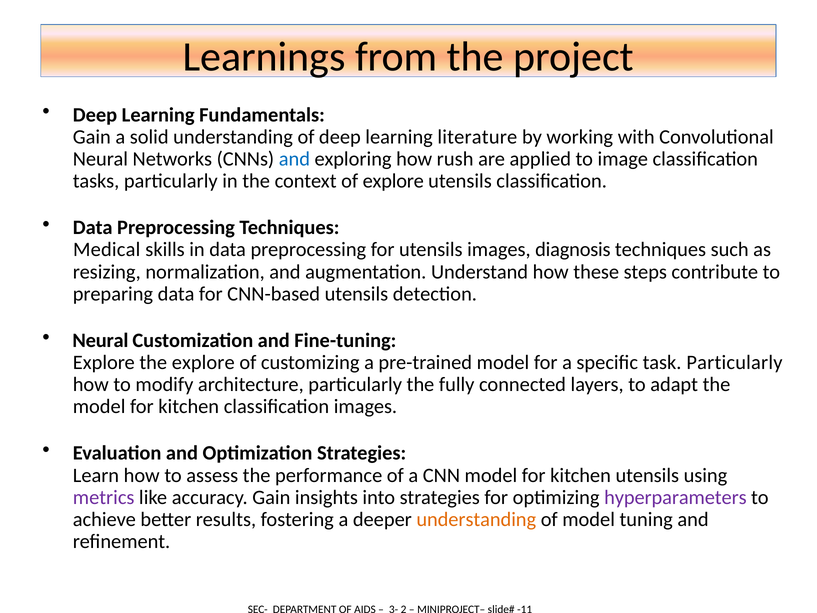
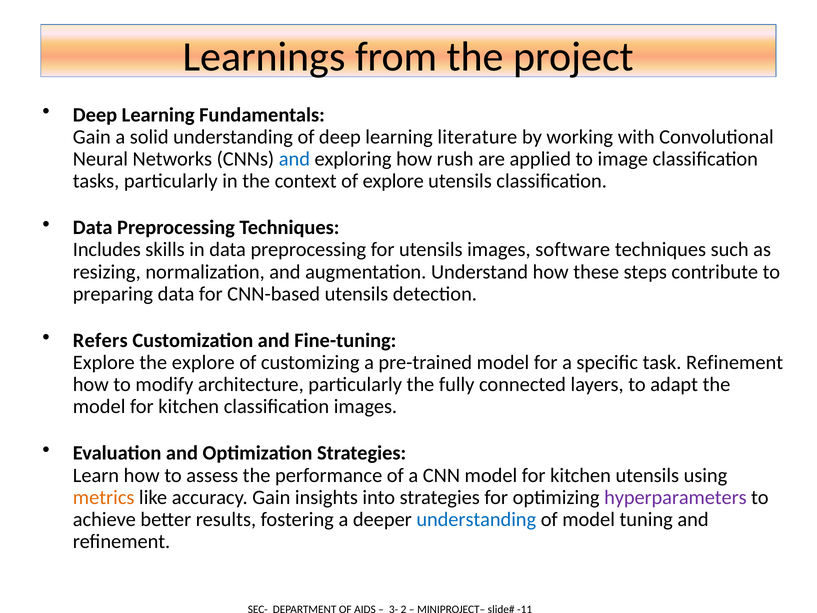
Medical: Medical -> Includes (107, 250)
diagnosis: diagnosis -> software (573, 250)
Neural: Neural -> Refers (100, 340)
task Particularly: Particularly -> Refinement (735, 362)
metrics colour: purple -> orange (104, 497)
understanding colour: orange -> blue (476, 519)
